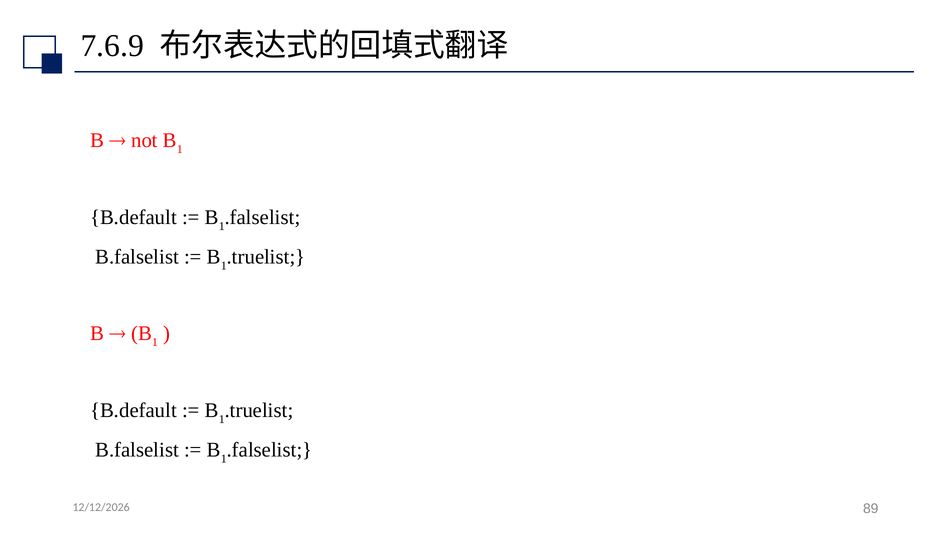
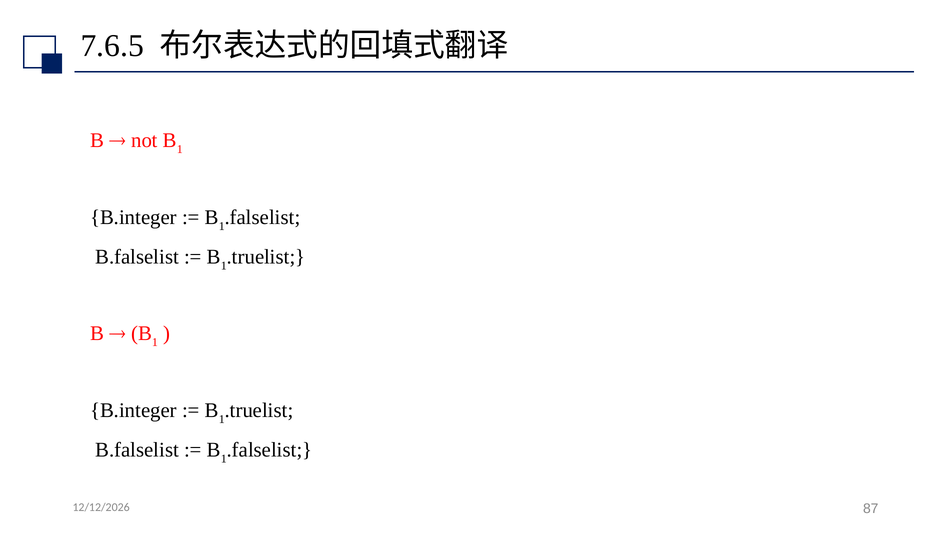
7.6.9: 7.6.9 -> 7.6.5 (112, 46)
B.default: B.default -> B.integer (133, 217)
B.default: B.default -> B.integer (133, 410)
89: 89 -> 87 (871, 509)
